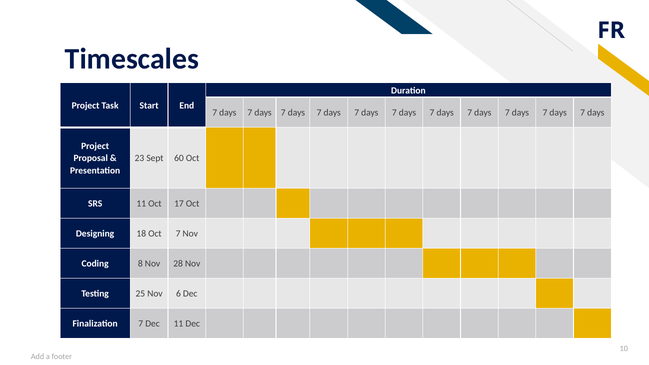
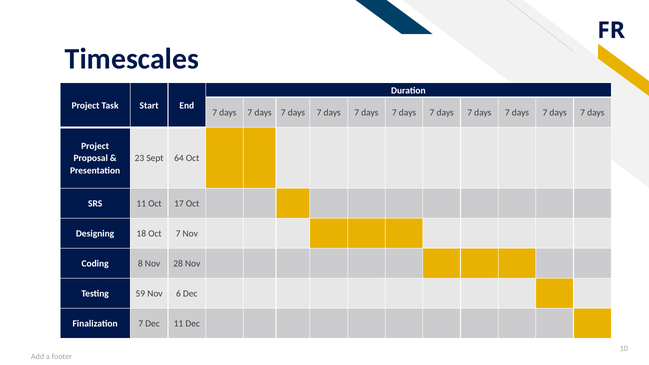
60: 60 -> 64 (179, 158)
25: 25 -> 59 (140, 294)
